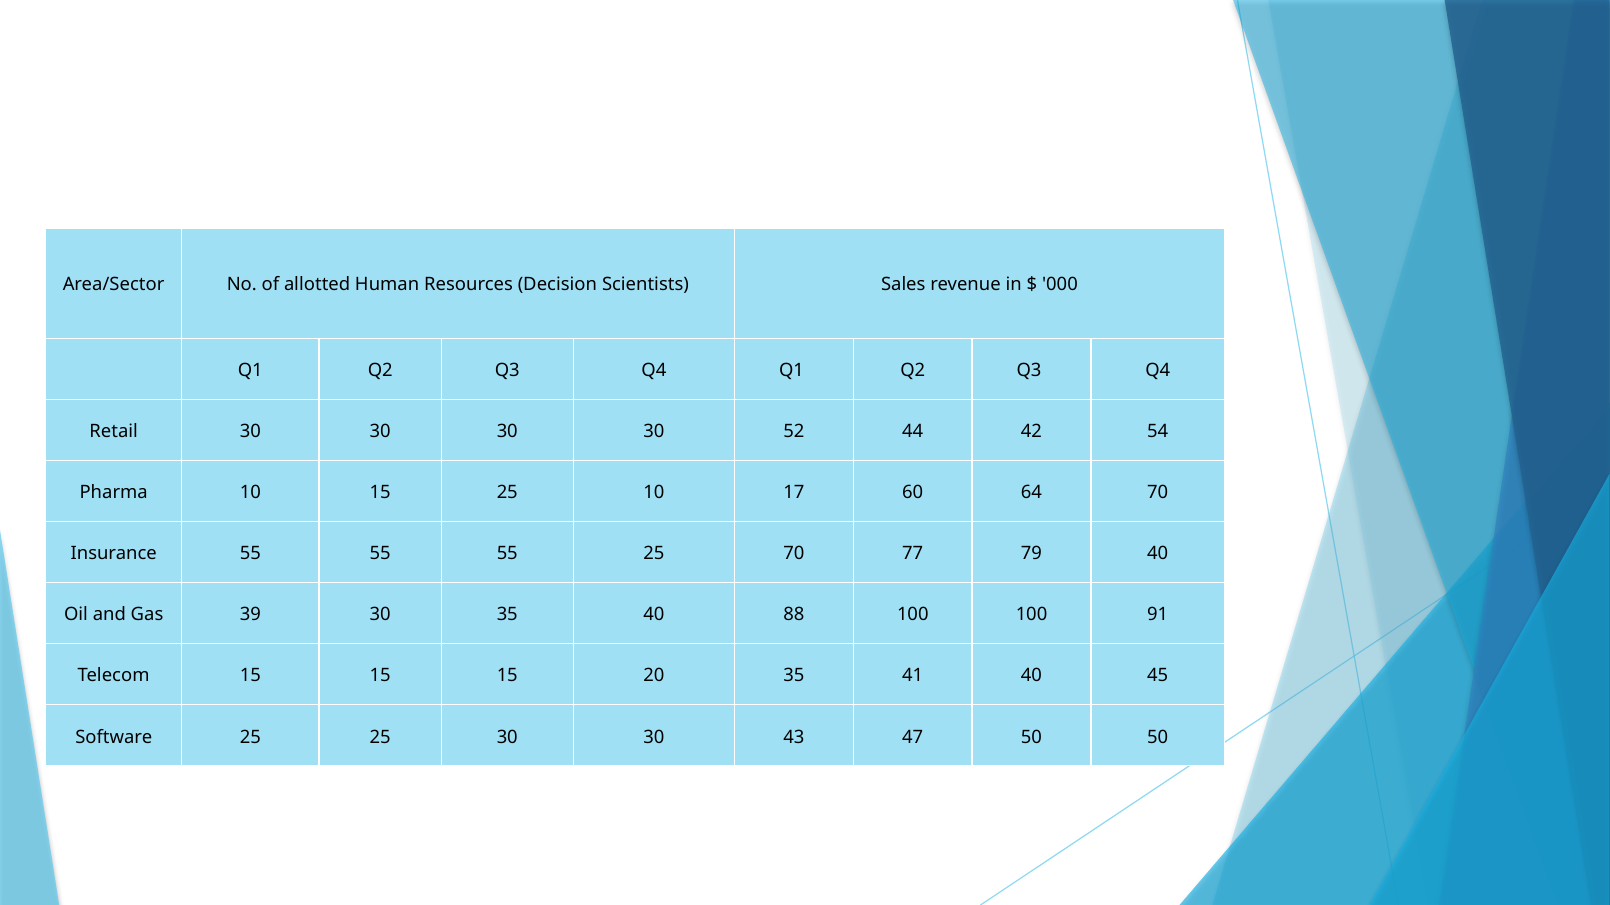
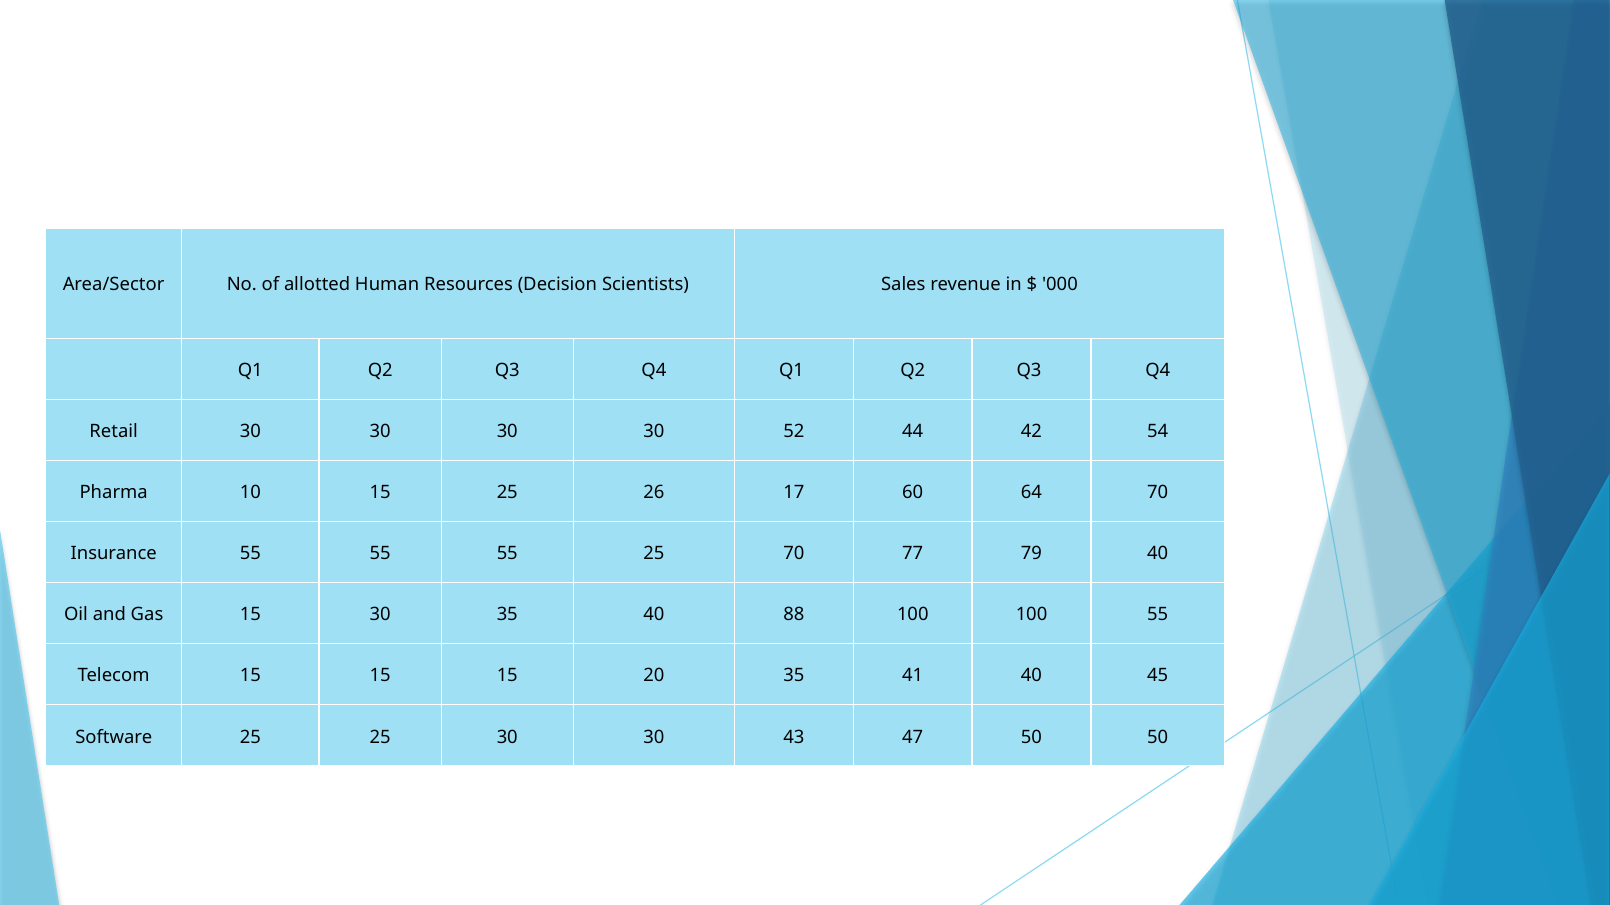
25 10: 10 -> 26 (654, 493)
Gas 39: 39 -> 15 (250, 615)
100 91: 91 -> 55 (1158, 615)
